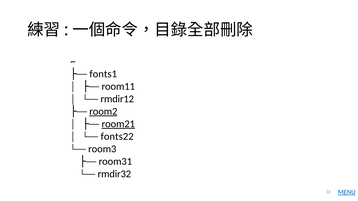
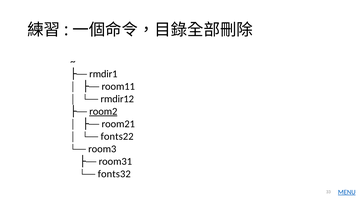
fonts1: fonts1 -> rmdir1 (103, 74)
room21 underline: present -> none (118, 124)
rmdir32: rmdir32 -> fonts32 (114, 174)
